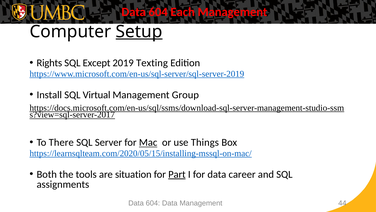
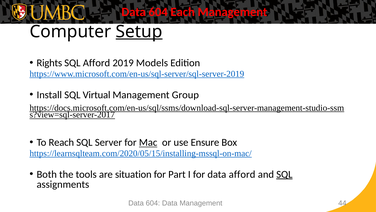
SQL Except: Except -> Afford (96, 63)
Texting: Texting -> Models (152, 63)
There: There -> Reach (61, 142)
Things: Things -> Ensure (205, 142)
Part underline: present -> none (177, 174)
data career: career -> afford (242, 174)
SQL underline: none -> present (284, 174)
